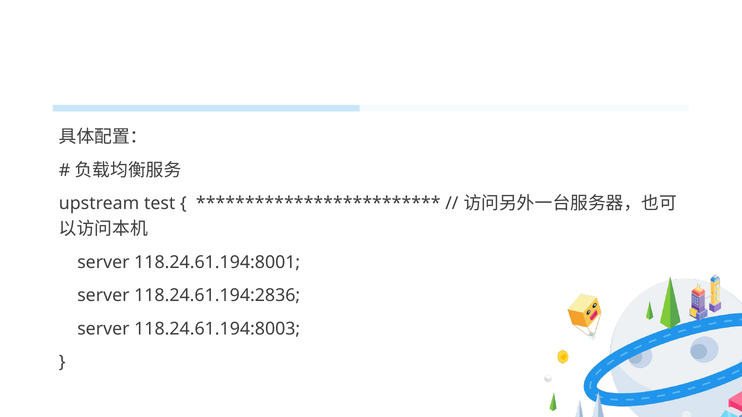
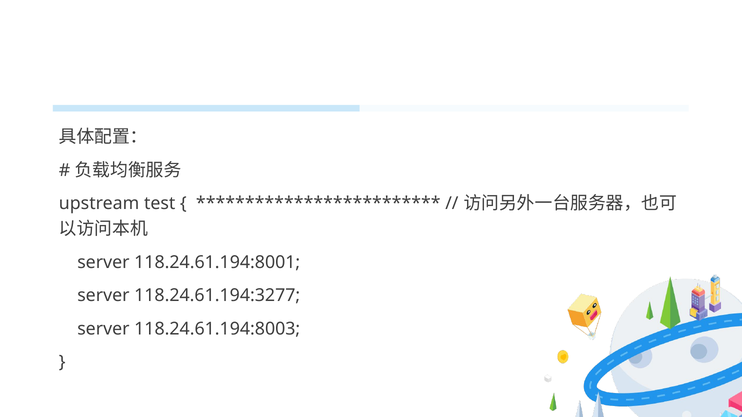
118.24.61.194:2836: 118.24.61.194:2836 -> 118.24.61.194:3277 (217, 296)
